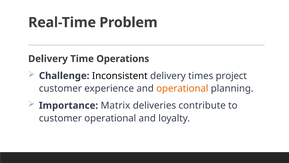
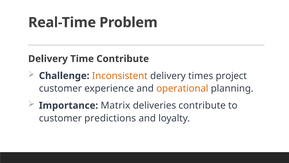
Time Operations: Operations -> Contribute (123, 59)
Inconsistent colour: black -> orange (120, 76)
customer operational: operational -> predictions (110, 118)
